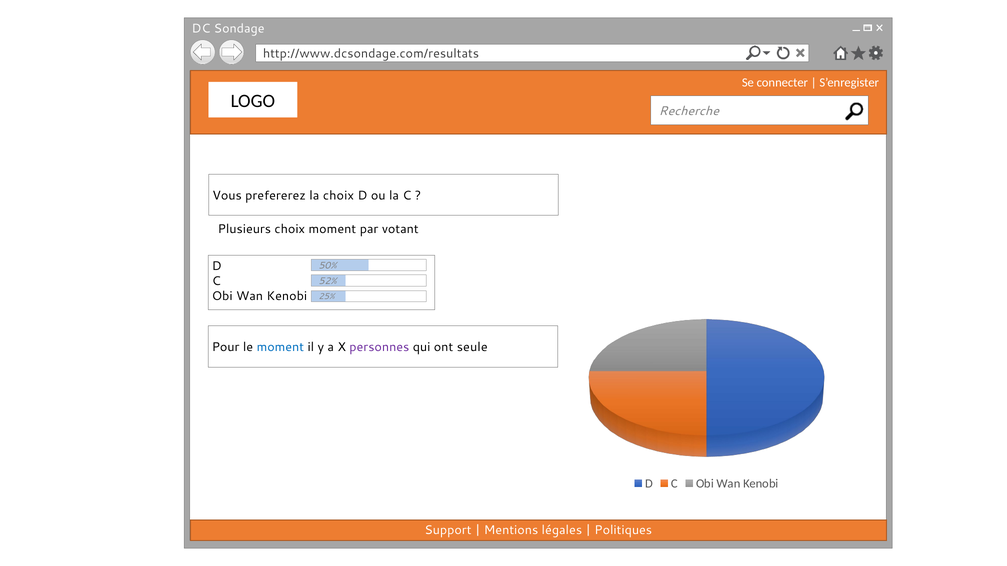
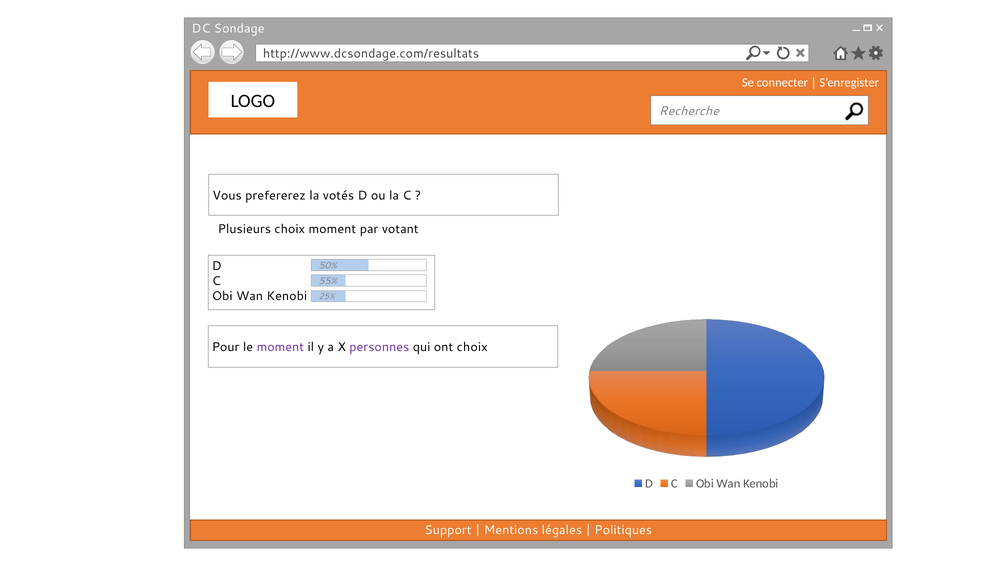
la choix: choix -> votés (338, 196)
52%: 52% -> 55% (328, 281)
moment colour: blue -> purple (280, 348)
ont seule: seule -> choix (472, 348)
